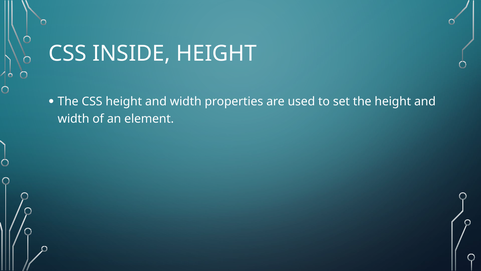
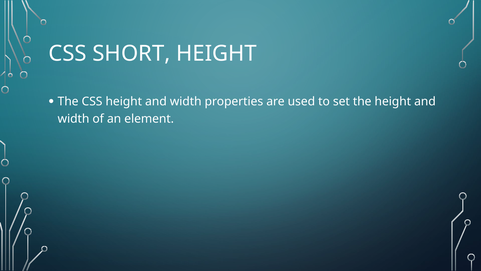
INSIDE: INSIDE -> SHORT (131, 53)
